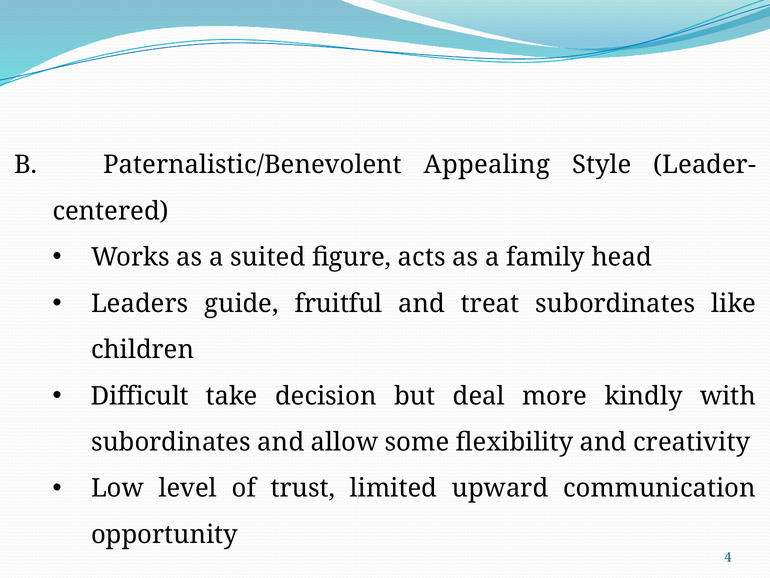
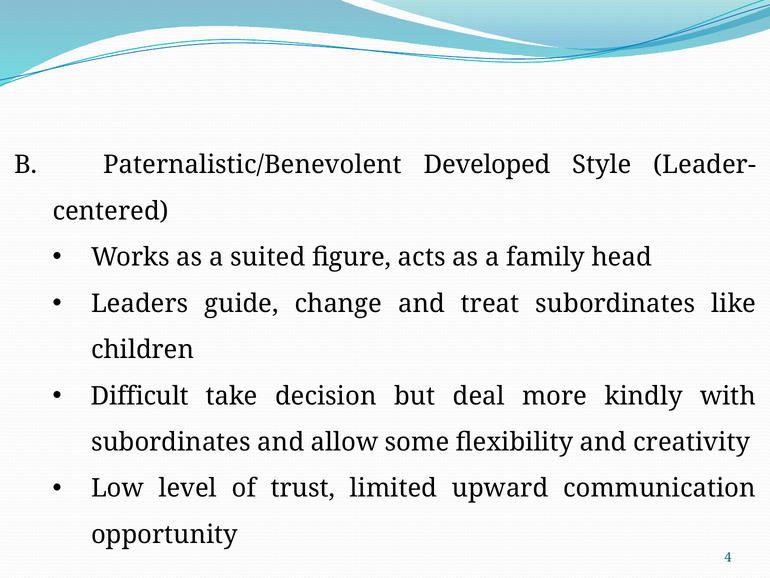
Appealing: Appealing -> Developed (487, 165)
fruitful: fruitful -> change (338, 303)
